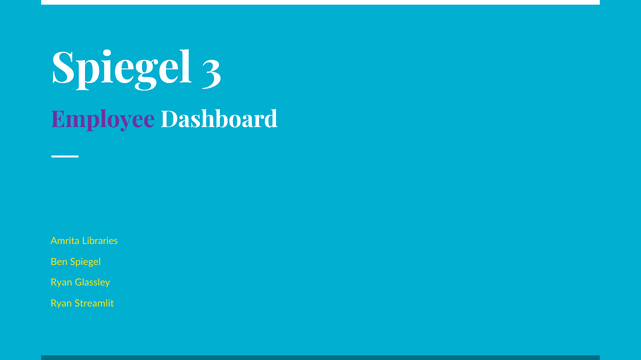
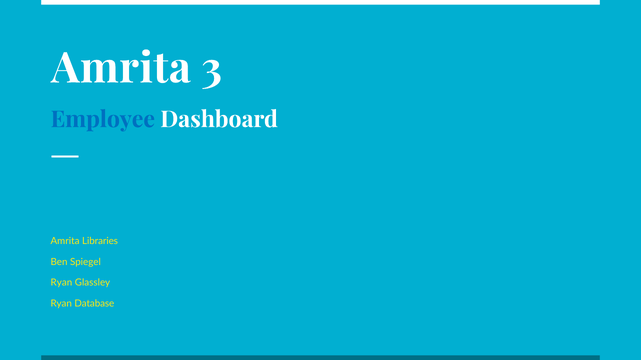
Spiegel: Spiegel -> Amrita (121, 69)
Employee colour: purple -> blue (103, 120)
Streamlit: Streamlit -> Database (94, 304)
